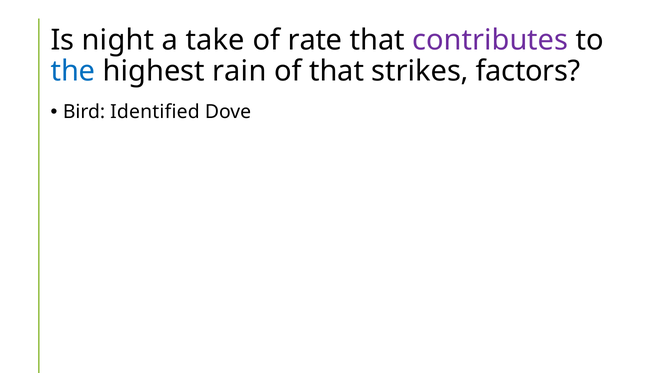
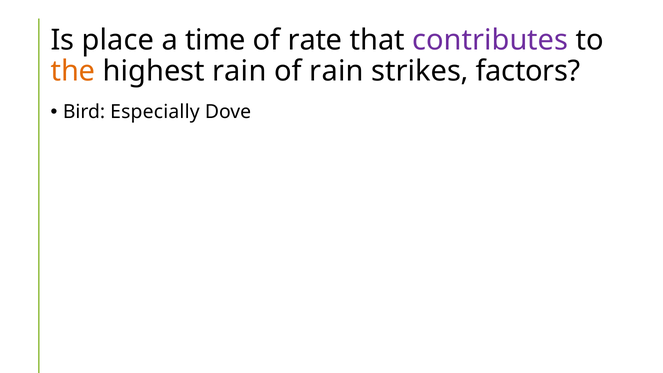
night: night -> place (118, 40)
take: take -> time (215, 40)
the colour: blue -> orange (73, 71)
of that: that -> rain (337, 71)
Identified: Identified -> Especially (155, 112)
